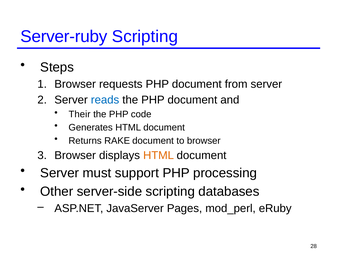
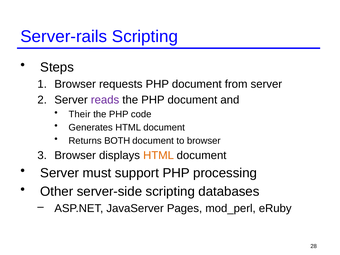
Server-ruby: Server-ruby -> Server-rails (64, 37)
reads colour: blue -> purple (105, 100)
RAKE: RAKE -> BOTH (117, 141)
